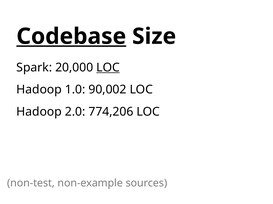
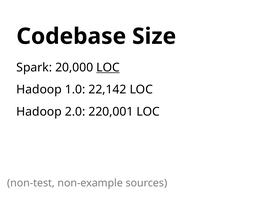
Codebase underline: present -> none (71, 37)
90,002: 90,002 -> 22,142 (107, 90)
774,206: 774,206 -> 220,001 (111, 112)
